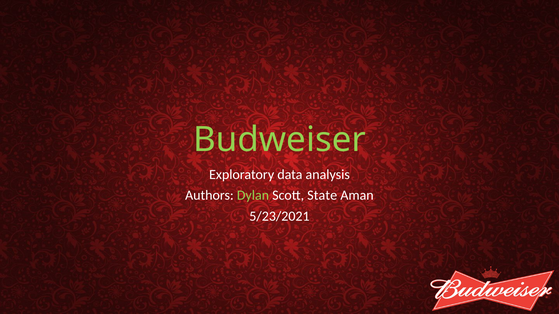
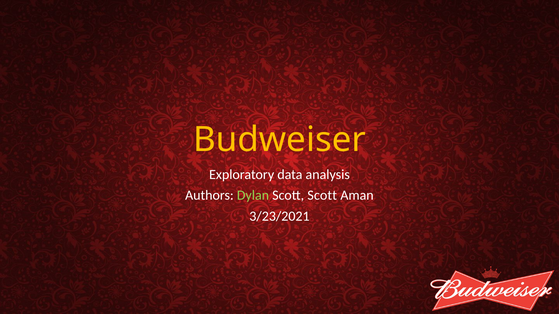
Budweiser colour: light green -> yellow (279, 140)
Scott State: State -> Scott (322, 196)
5/23/2021: 5/23/2021 -> 3/23/2021 (279, 217)
